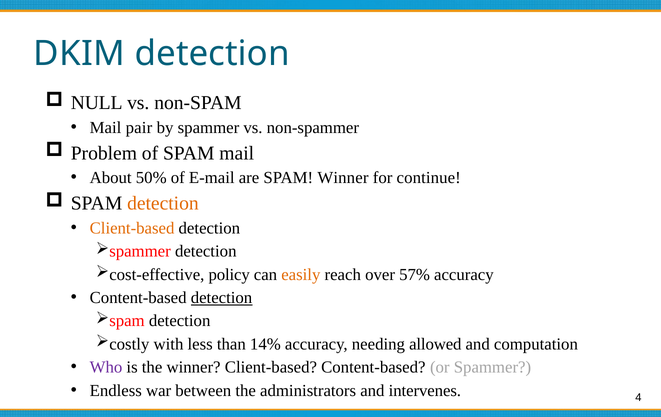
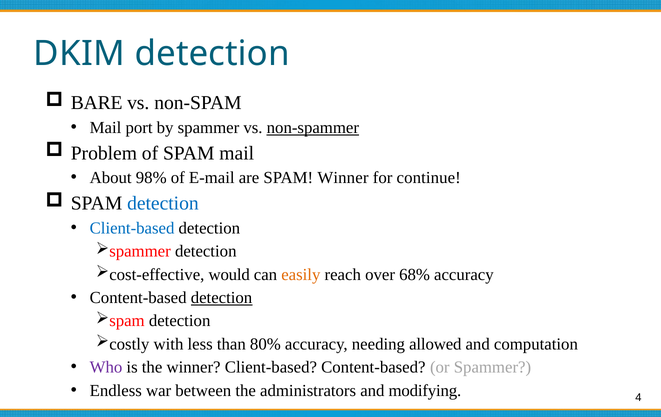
NULL: NULL -> BARE (97, 103)
pair: pair -> port (139, 127)
non-spammer underline: none -> present (313, 127)
50%: 50% -> 98% (151, 178)
detection colour: orange -> blue (163, 203)
Client-based colour: orange -> blue (132, 228)
policy: policy -> would (229, 274)
57%: 57% -> 68% (415, 274)
14%: 14% -> 80% (265, 344)
intervenes: intervenes -> modifying (425, 390)
